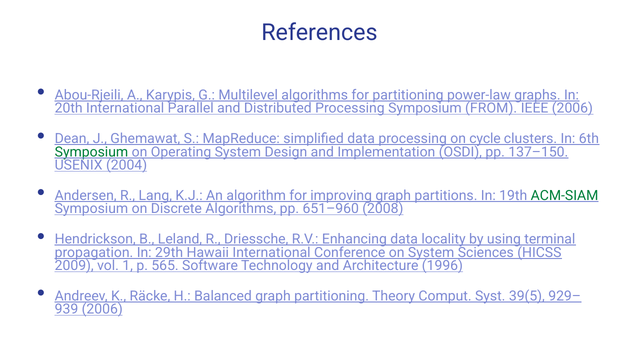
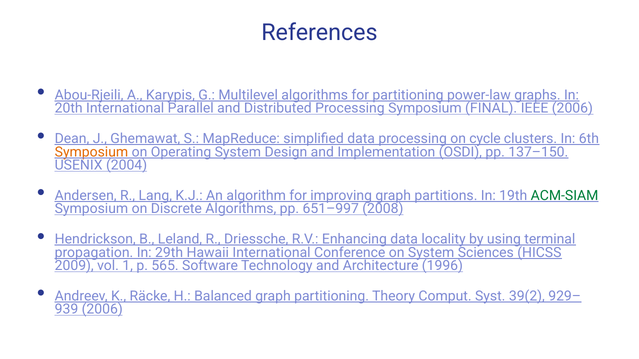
FROM: FROM -> FINAL (491, 108)
Symposium colour: green -> orange (91, 152)
651–960: 651–960 -> 651–997 (331, 209)
39(5: 39(5 -> 39(2 (527, 296)
